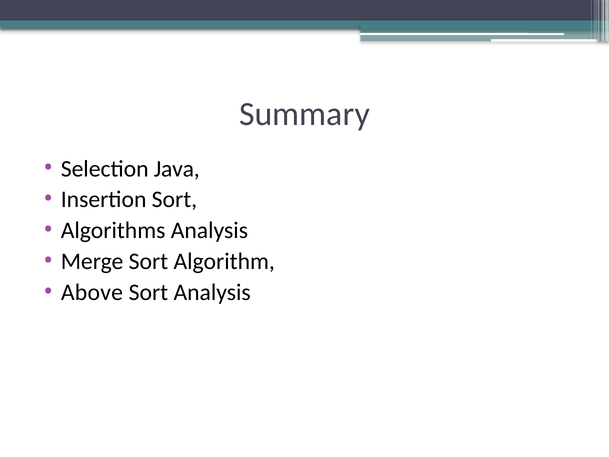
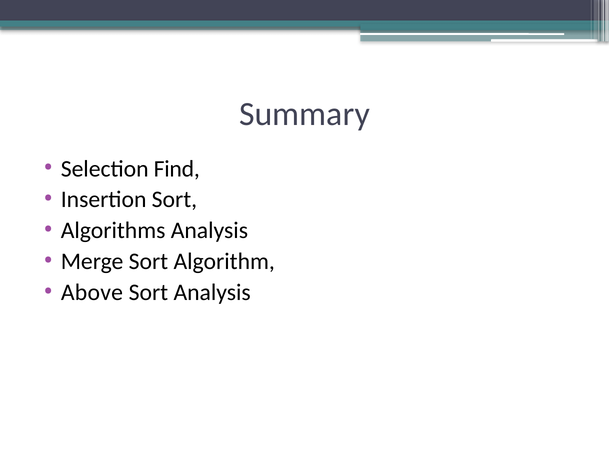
Java: Java -> Find (177, 169)
